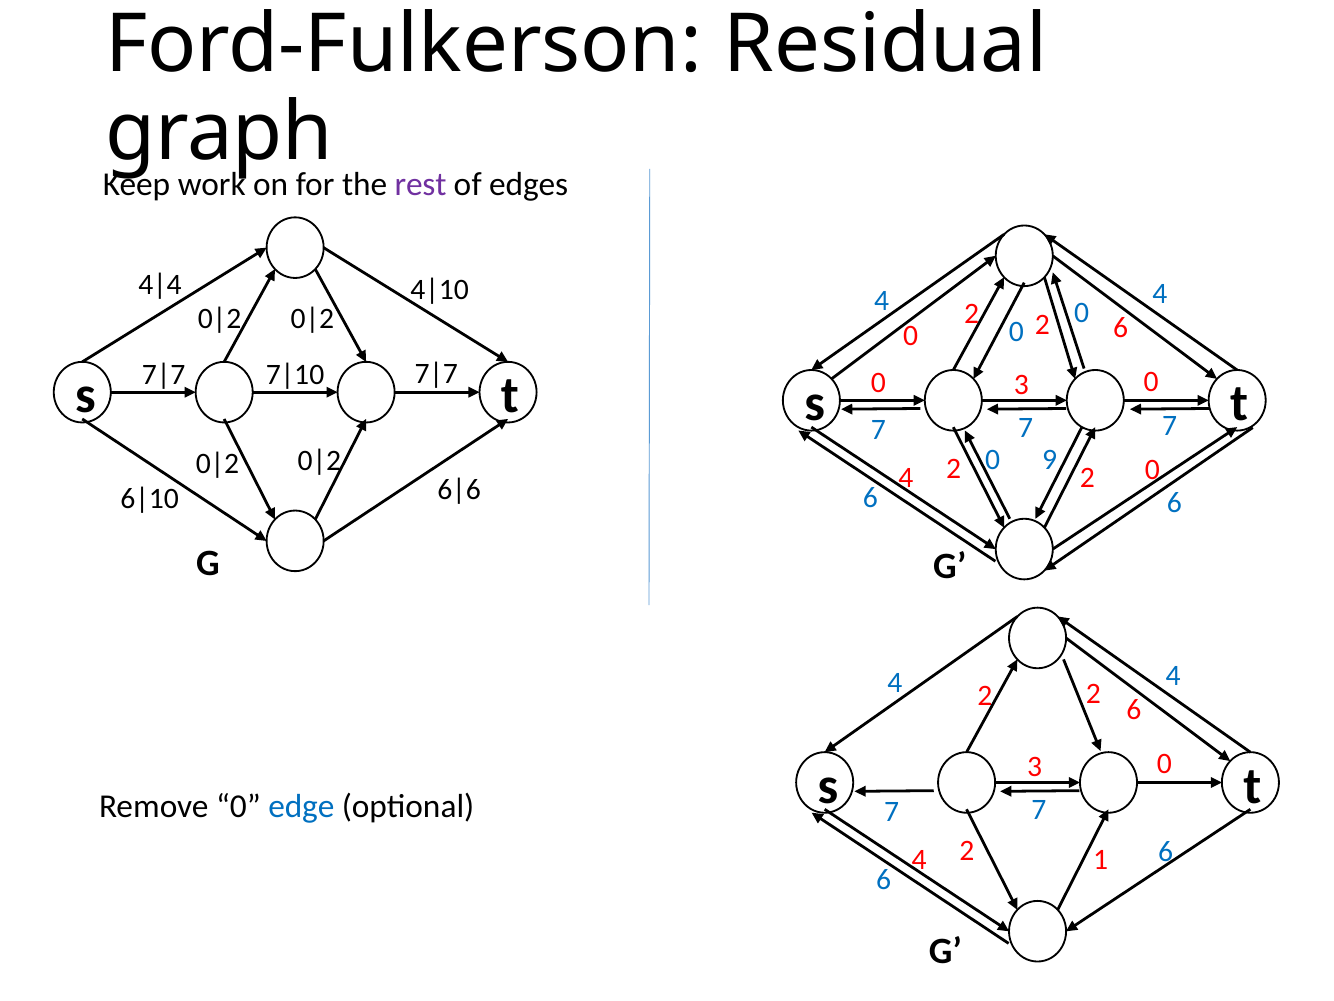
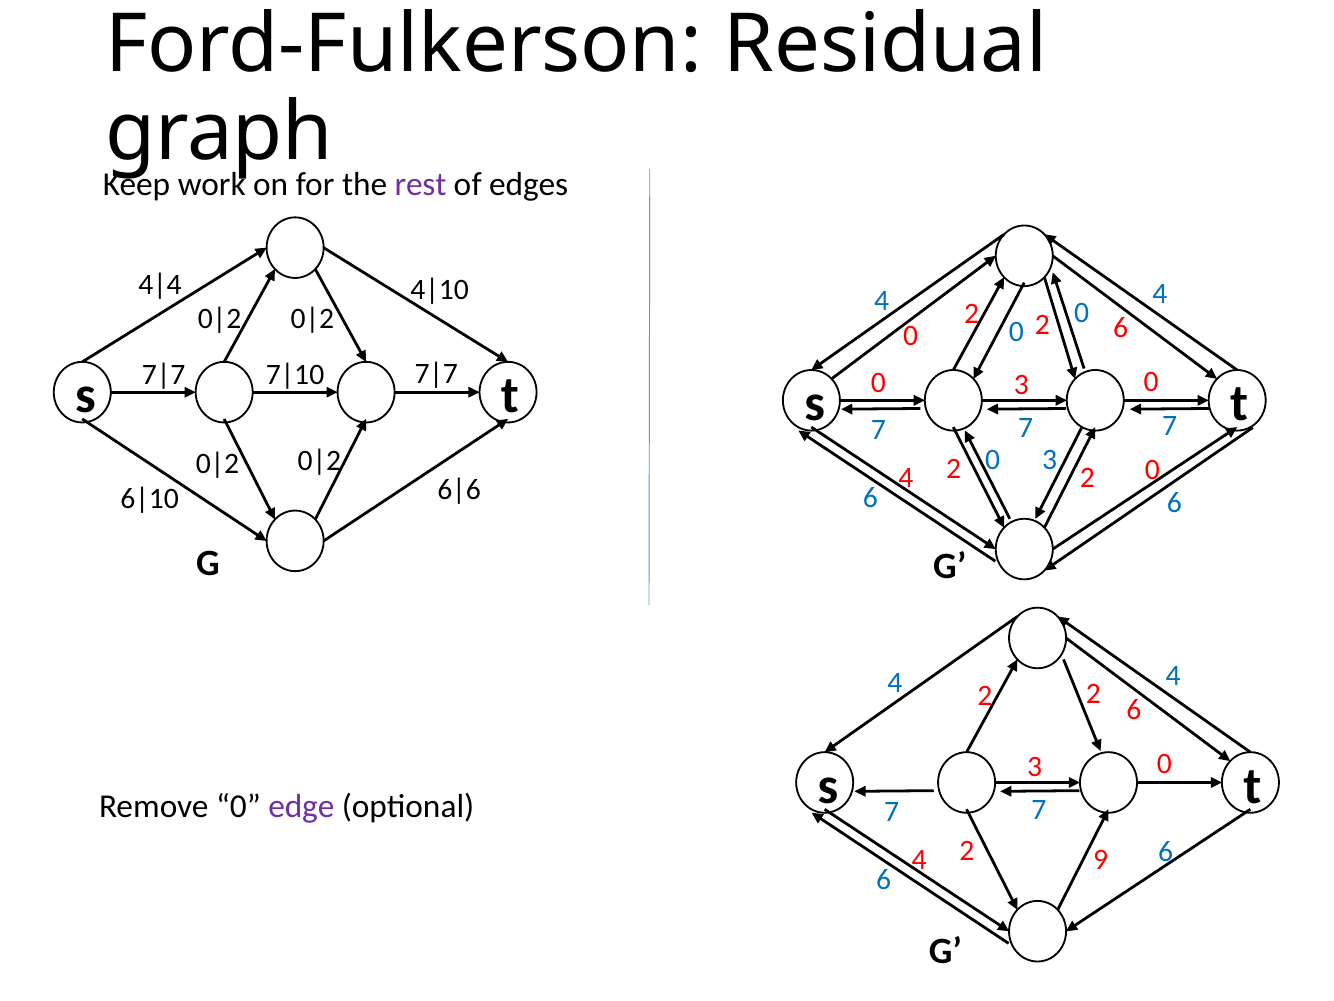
2 9: 9 -> 3 (1050, 459)
edge colour: blue -> purple (301, 806)
1: 1 -> 9 (1101, 859)
